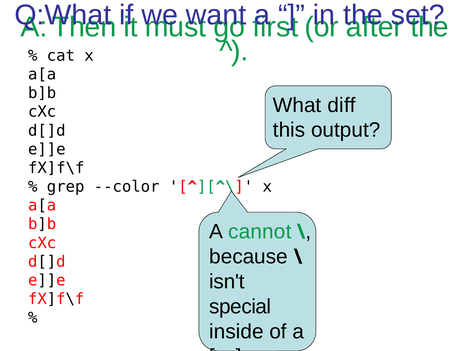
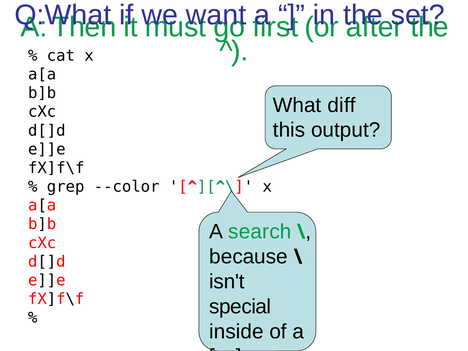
cannot: cannot -> search (260, 232)
